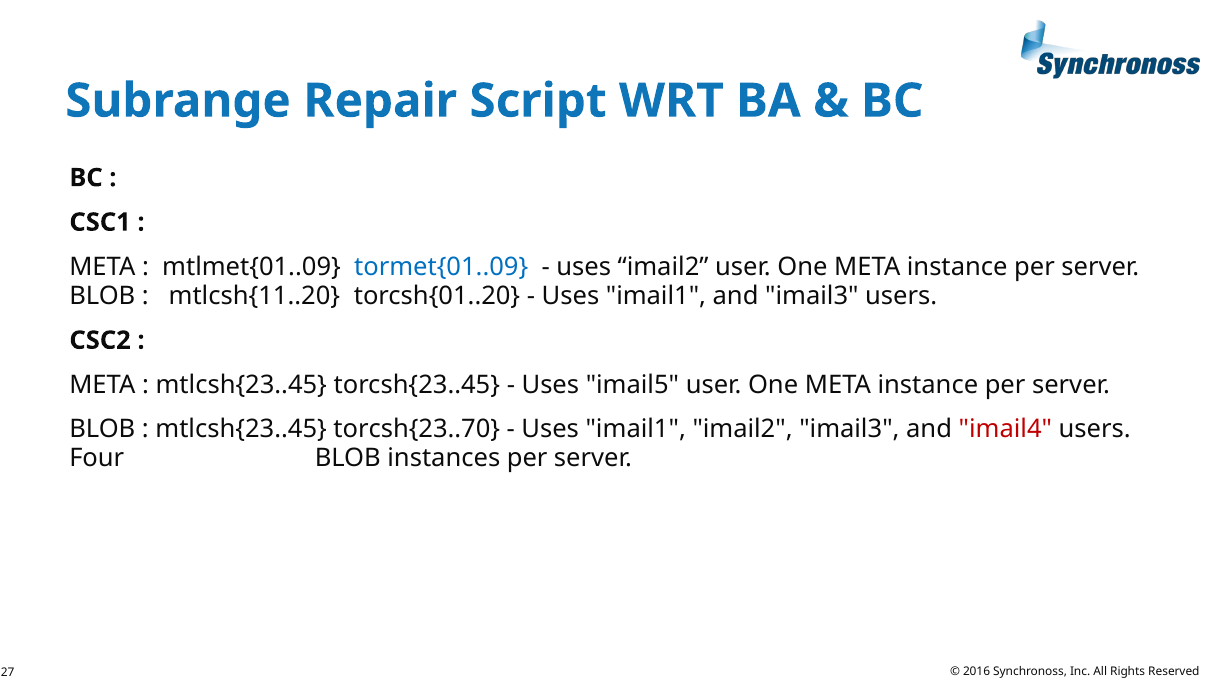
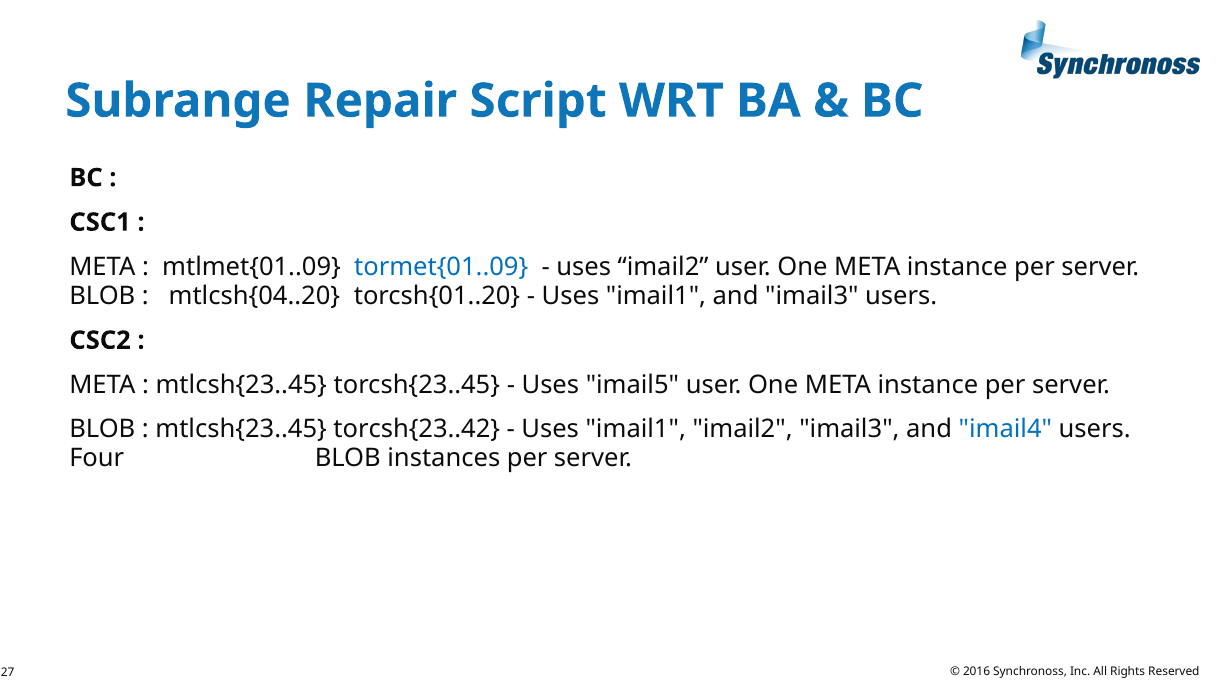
mtlcsh{11..20: mtlcsh{11..20 -> mtlcsh{04..20 (254, 296)
torcsh{23..70: torcsh{23..70 -> torcsh{23..42 (417, 429)
imail4 colour: red -> blue (1005, 429)
